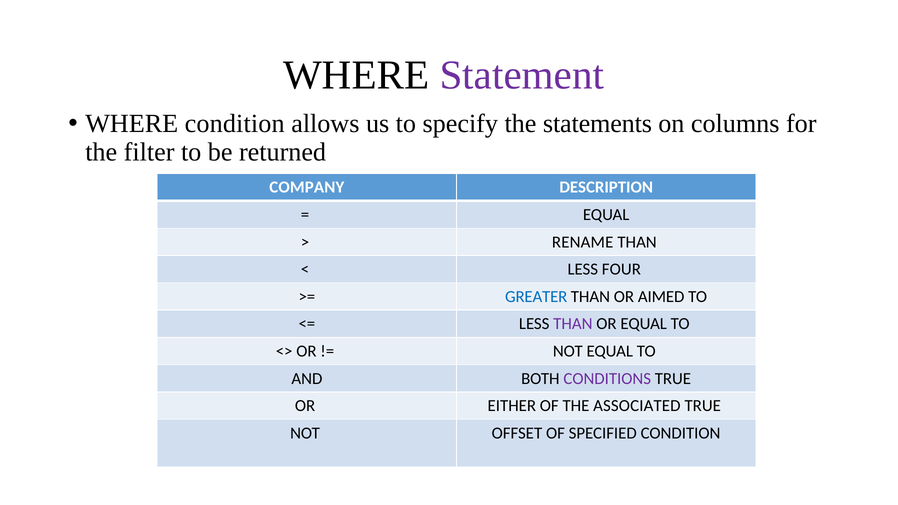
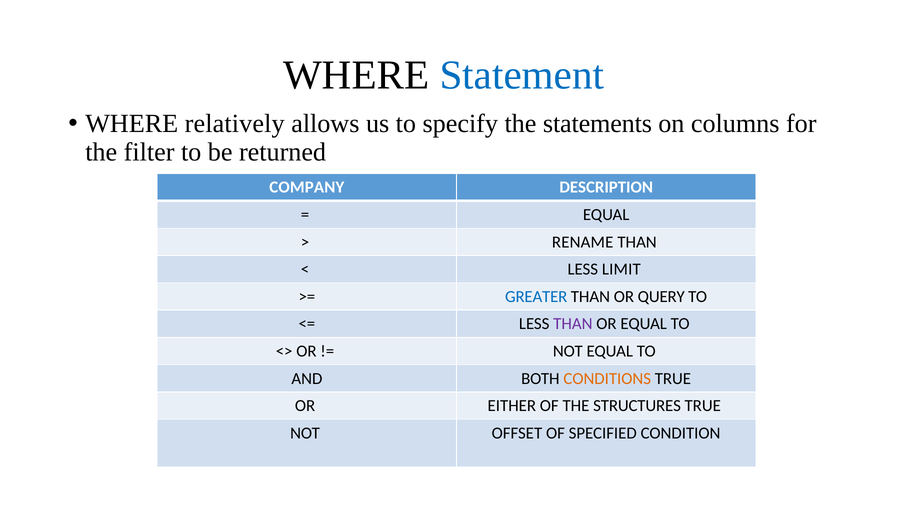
Statement colour: purple -> blue (522, 75)
WHERE condition: condition -> relatively (235, 124)
FOUR: FOUR -> LIMIT (621, 269)
AIMED: AIMED -> QUERY (661, 297)
CONDITIONS colour: purple -> orange (607, 379)
ASSOCIATED: ASSOCIATED -> STRUCTURES (637, 406)
